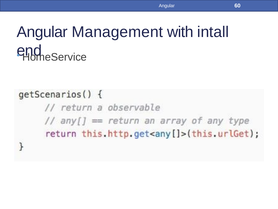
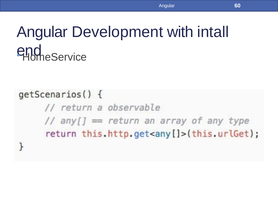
Management: Management -> Development (117, 32)
